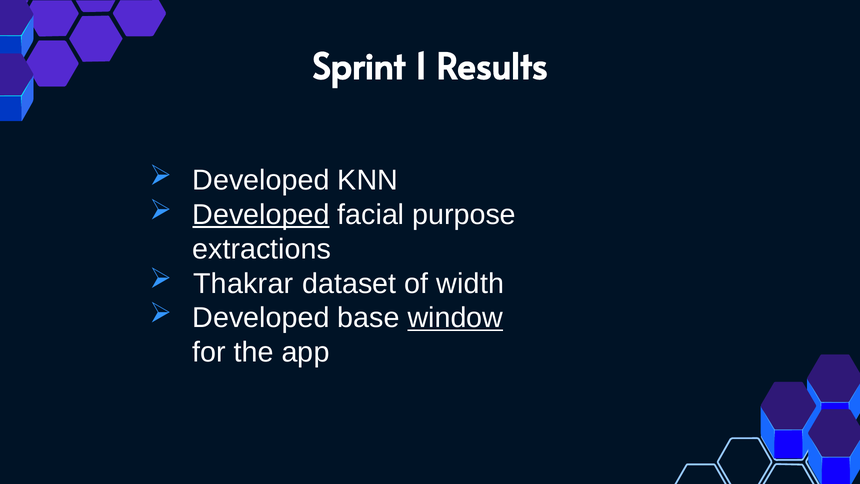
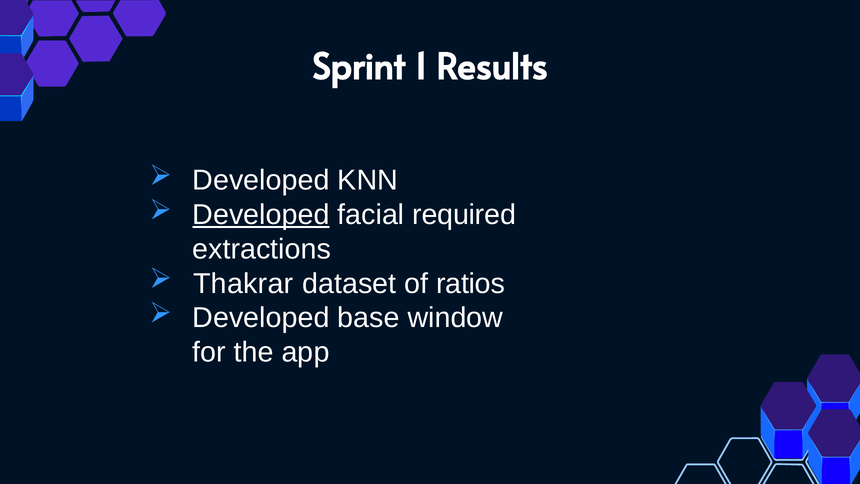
purpose: purpose -> required (464, 215)
width: width -> ratios (471, 283)
window underline: present -> none (455, 318)
